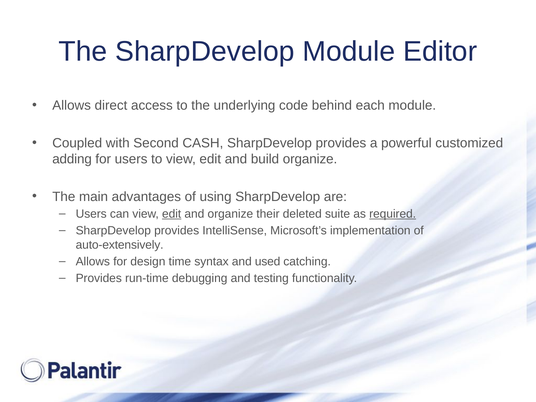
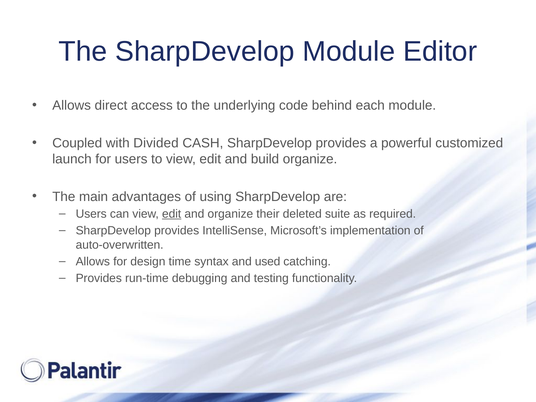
Second: Second -> Divided (156, 143)
adding: adding -> launch (72, 159)
required underline: present -> none (393, 214)
auto-extensively: auto-extensively -> auto-overwritten (120, 245)
